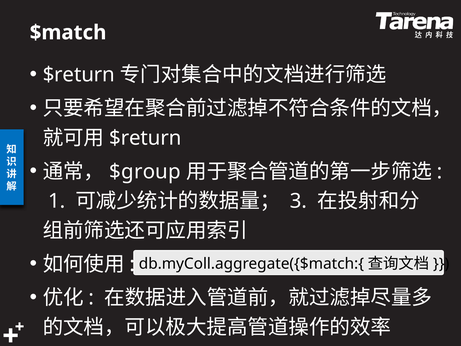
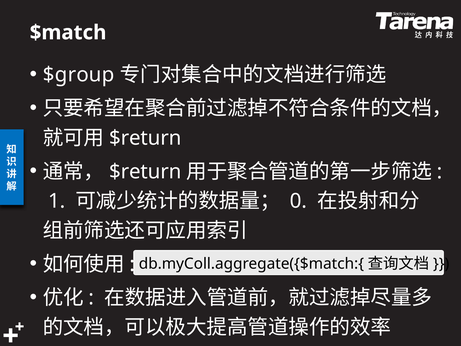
$return: $return -> $group (79, 75)
$group: $group -> $return (145, 171)
3: 3 -> 0 (298, 201)
